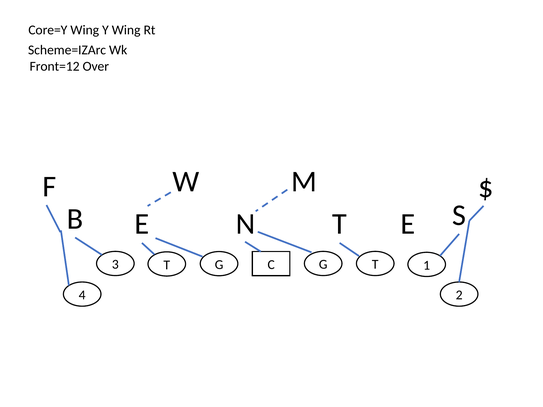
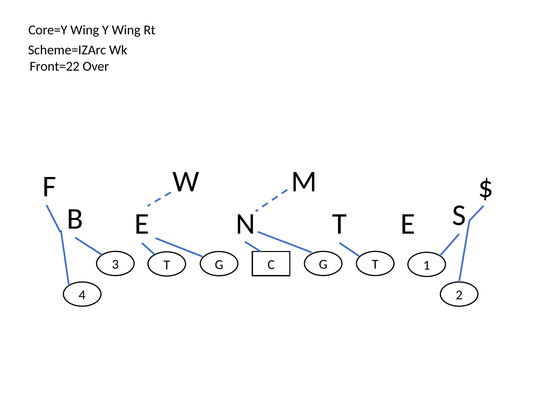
Front=12: Front=12 -> Front=22 (55, 66)
